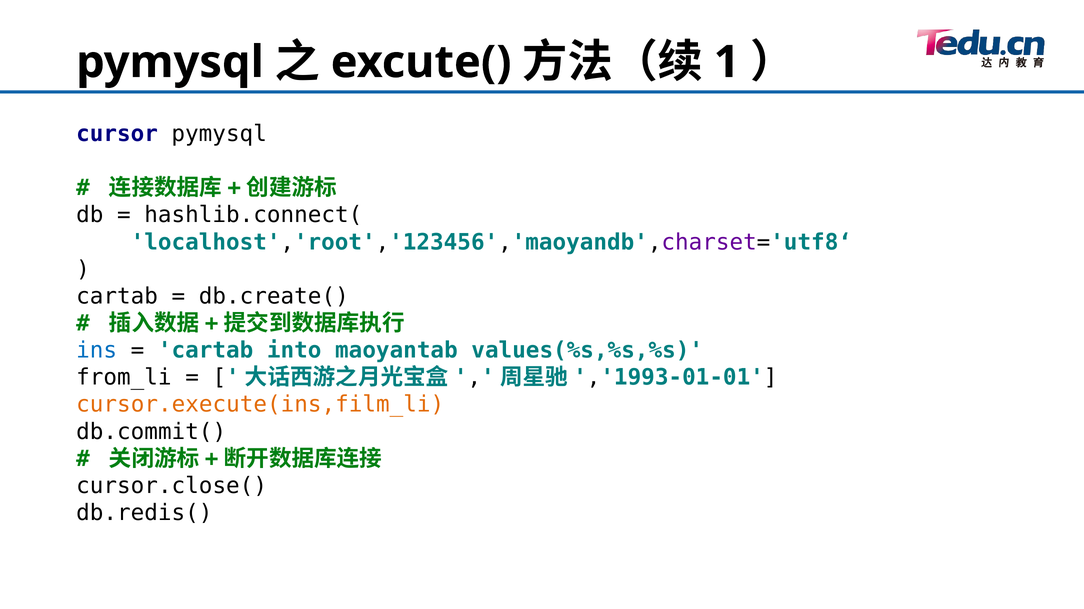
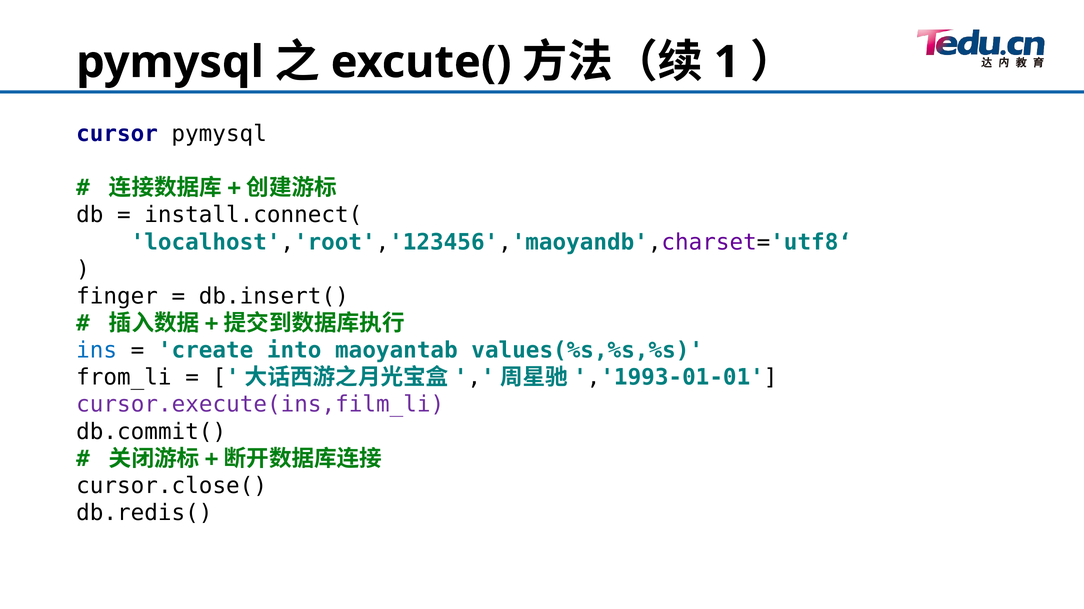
hashlib.connect(: hashlib.connect( -> install.connect( (253, 215)
cartab: cartab -> finger (117, 297)
db.create(: db.create( -> db.insert( (274, 297)
cartab: cartab -> create (206, 351)
cursor.execute(ins,film_li colour: orange -> purple (260, 405)
